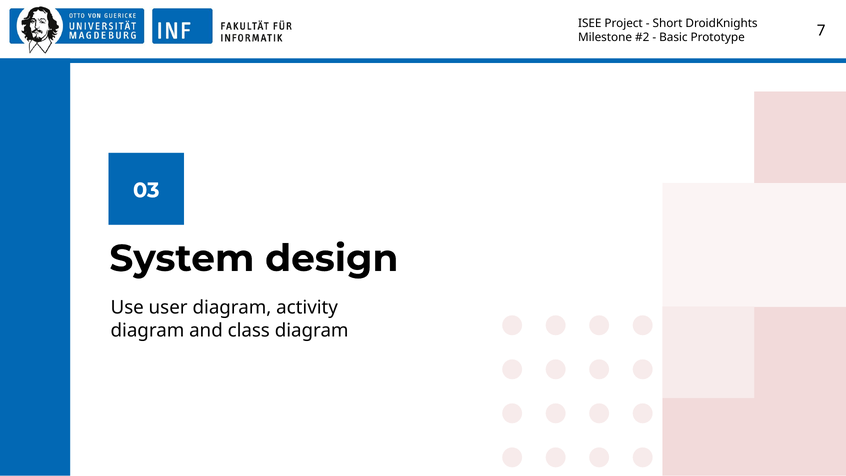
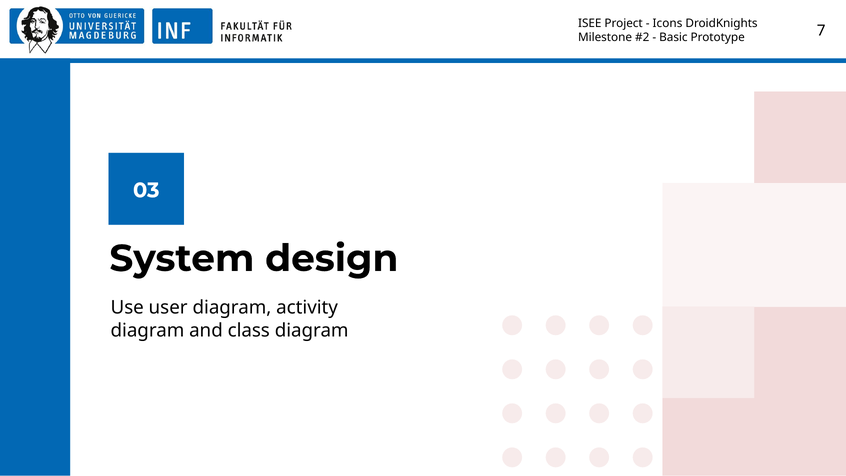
Short: Short -> Icons (667, 23)
